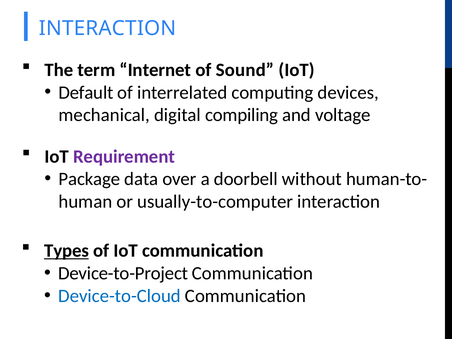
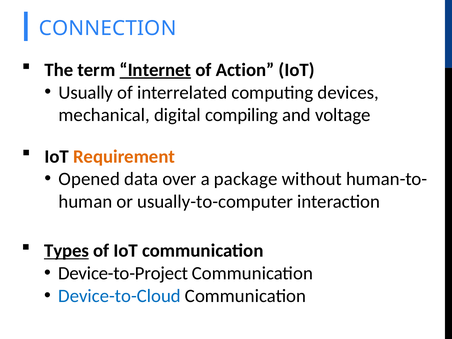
INTERACTION: INTERACTION -> CONNECTION (108, 28)
Internet underline: none -> present (155, 70)
Sound: Sound -> Action (245, 70)
Default: Default -> Usually (86, 92)
Requirement colour: purple -> orange (124, 156)
Package: Package -> Opened (89, 179)
doorbell: doorbell -> package (246, 179)
